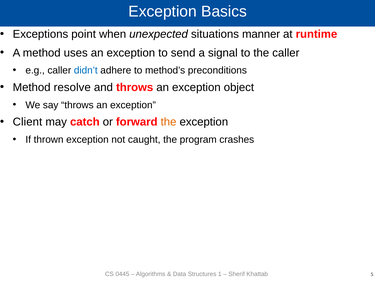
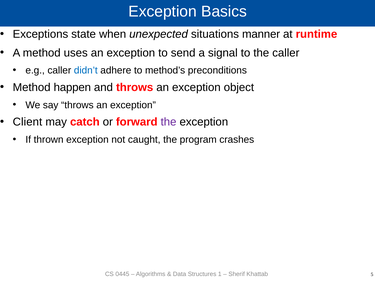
point: point -> state (84, 34)
resolve: resolve -> happen (72, 87)
the colour: orange -> purple (169, 122)
